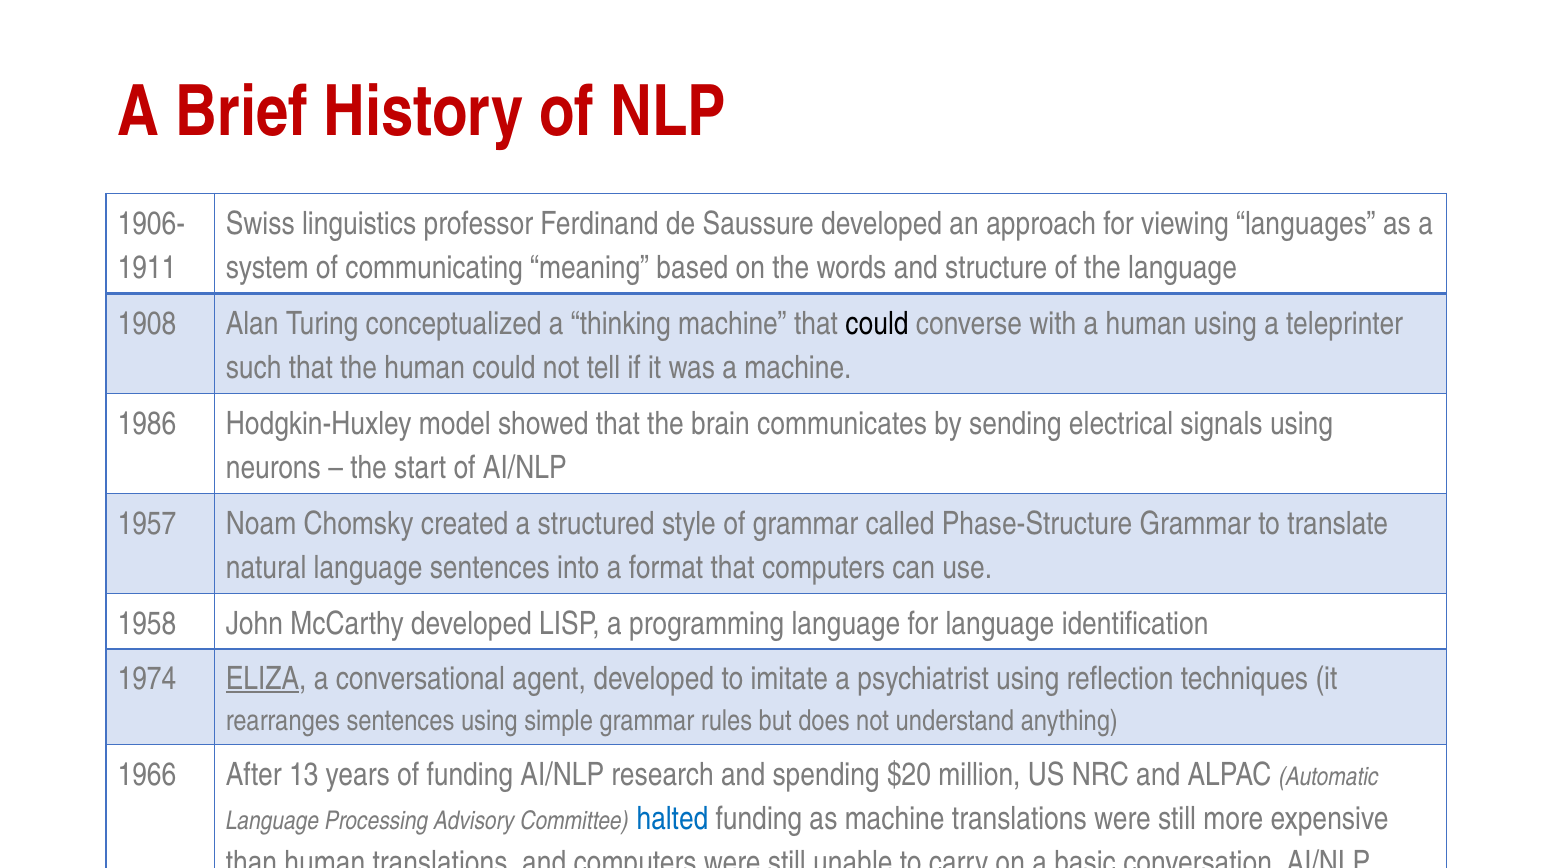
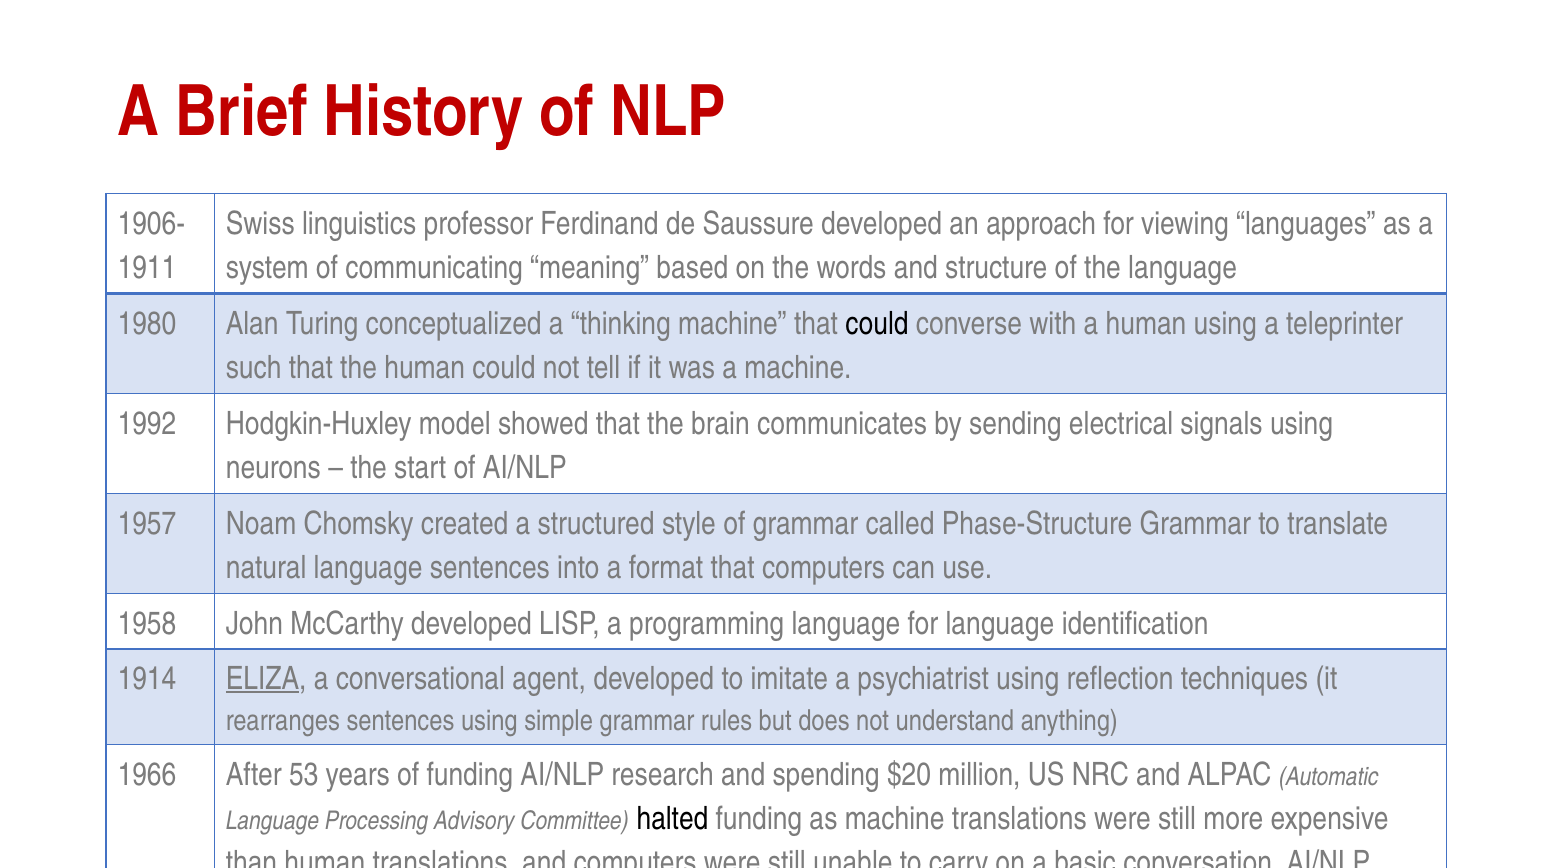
1908: 1908 -> 1980 (147, 324)
1986: 1986 -> 1992 (147, 424)
1974: 1974 -> 1914 (147, 679)
13: 13 -> 53 (304, 774)
halted colour: blue -> black (672, 819)
